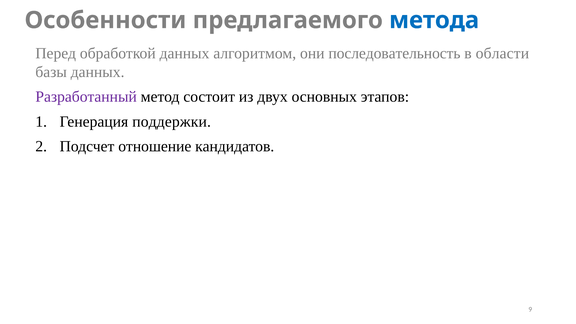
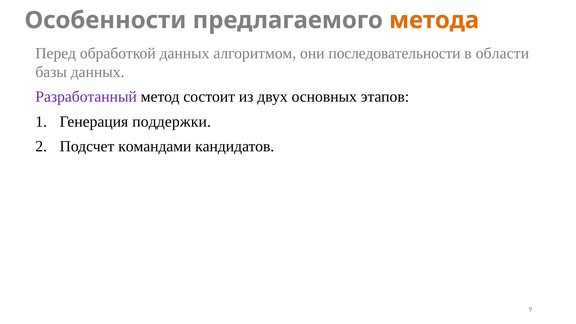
метода colour: blue -> orange (434, 20)
последовательность: последовательность -> последовательности (395, 53)
отношение: отношение -> командами (155, 146)
